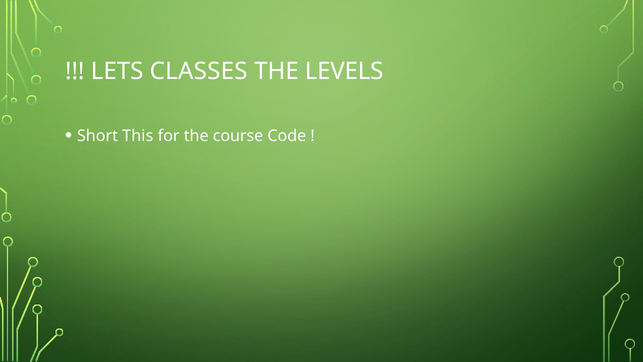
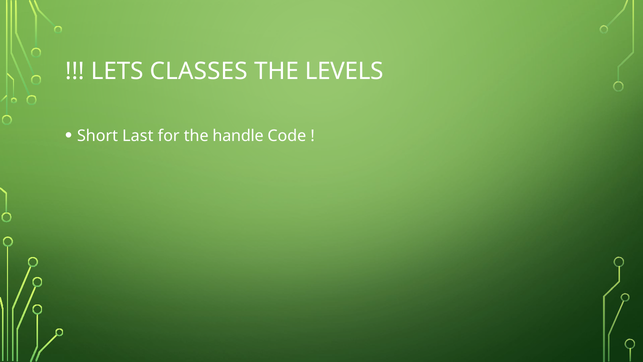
This: This -> Last (138, 136)
course: course -> handle (238, 136)
